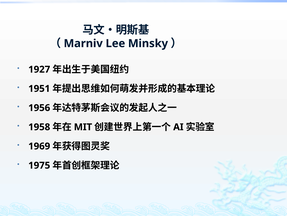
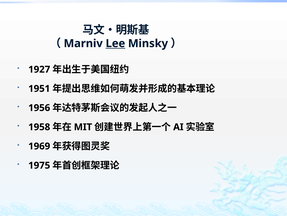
Lee underline: none -> present (115, 43)
